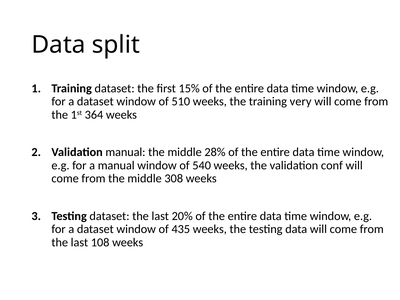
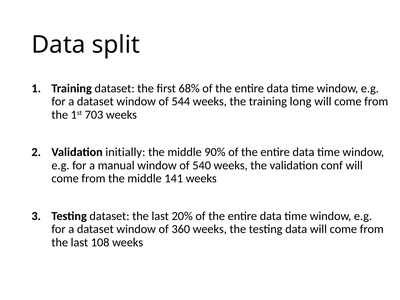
15%: 15% -> 68% (189, 88)
510: 510 -> 544 (181, 102)
very: very -> long (301, 102)
364: 364 -> 703 (94, 115)
Validation manual: manual -> initially (125, 152)
28%: 28% -> 90% (215, 152)
308: 308 -> 141 (174, 179)
435: 435 -> 360 (181, 229)
